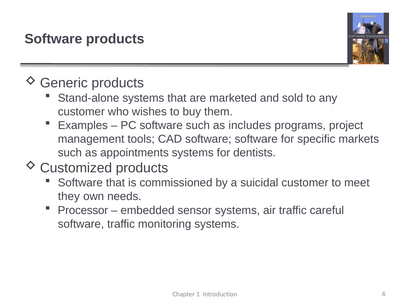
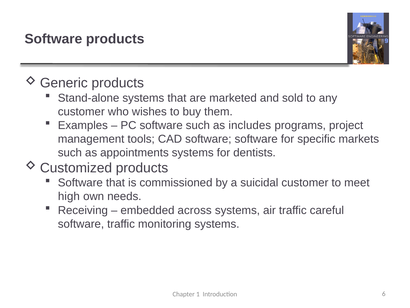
they: they -> high (69, 196)
Processor: Processor -> Receiving (83, 210)
sensor: sensor -> across (195, 210)
